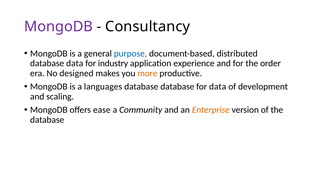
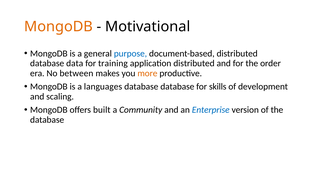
MongoDB colour: purple -> orange (59, 27)
Consultancy: Consultancy -> Motivational (148, 27)
industry: industry -> training (113, 64)
application experience: experience -> distributed (194, 64)
designed: designed -> between (76, 74)
for data: data -> skills (218, 87)
ease: ease -> built (102, 110)
Enterprise colour: orange -> blue (211, 110)
